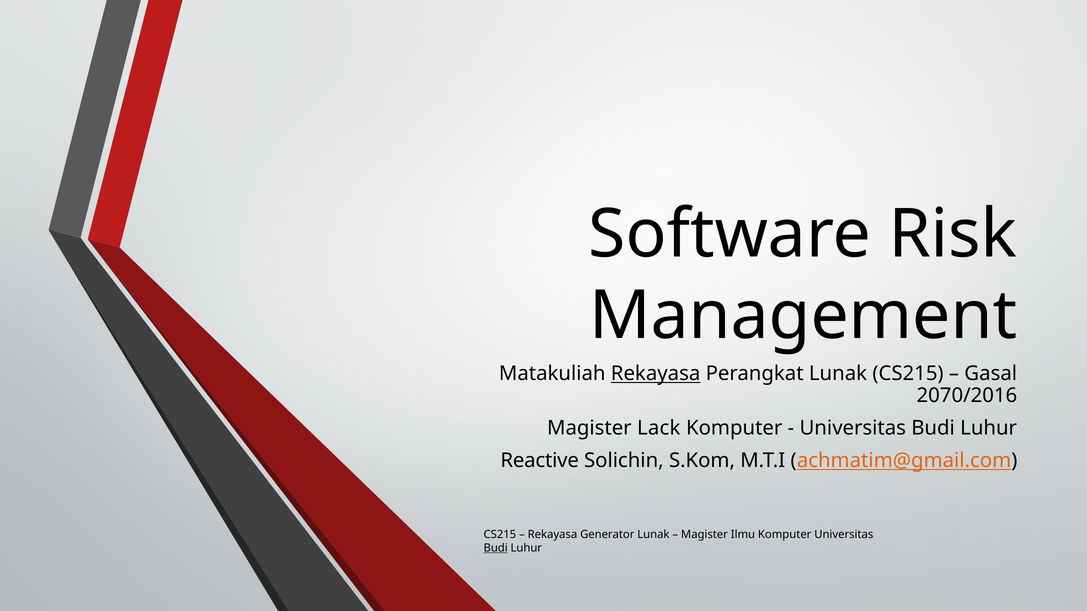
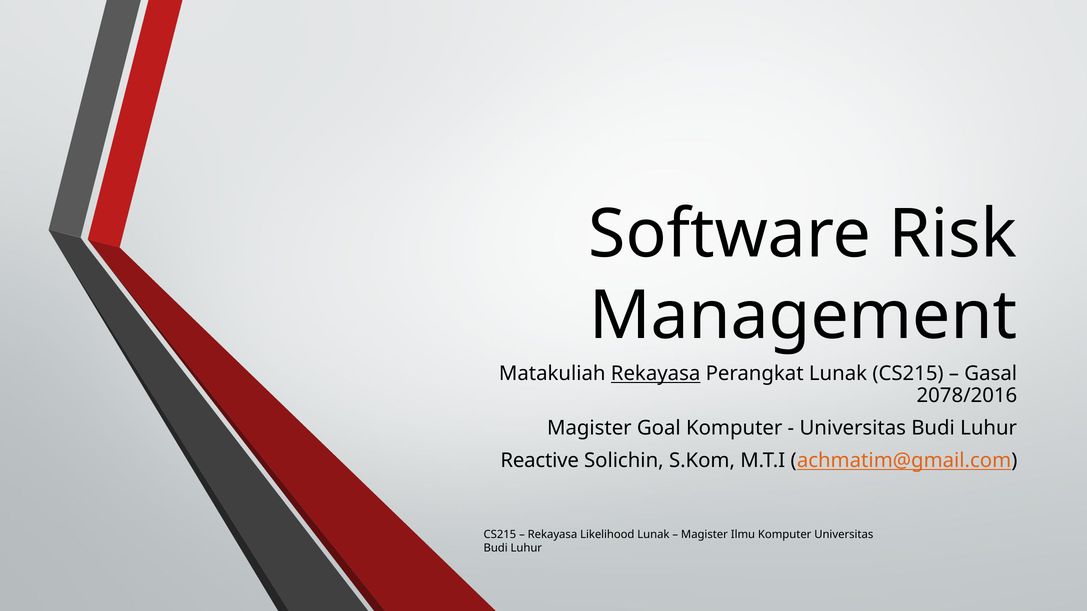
2070/2016: 2070/2016 -> 2078/2016 (967, 396)
Lack: Lack -> Goal (659, 428)
Generator: Generator -> Likelihood (607, 535)
Budi underline: present -> none (496, 548)
